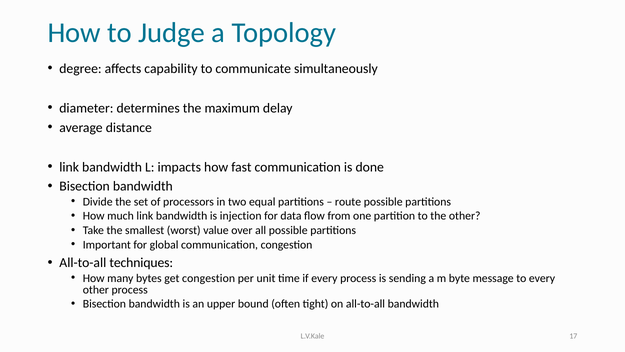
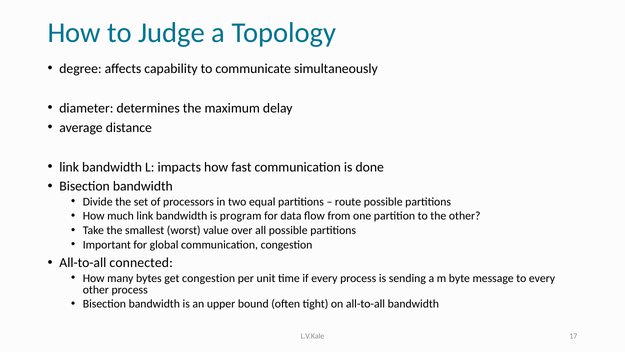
injection: injection -> program (241, 216)
techniques: techniques -> connected (141, 263)
